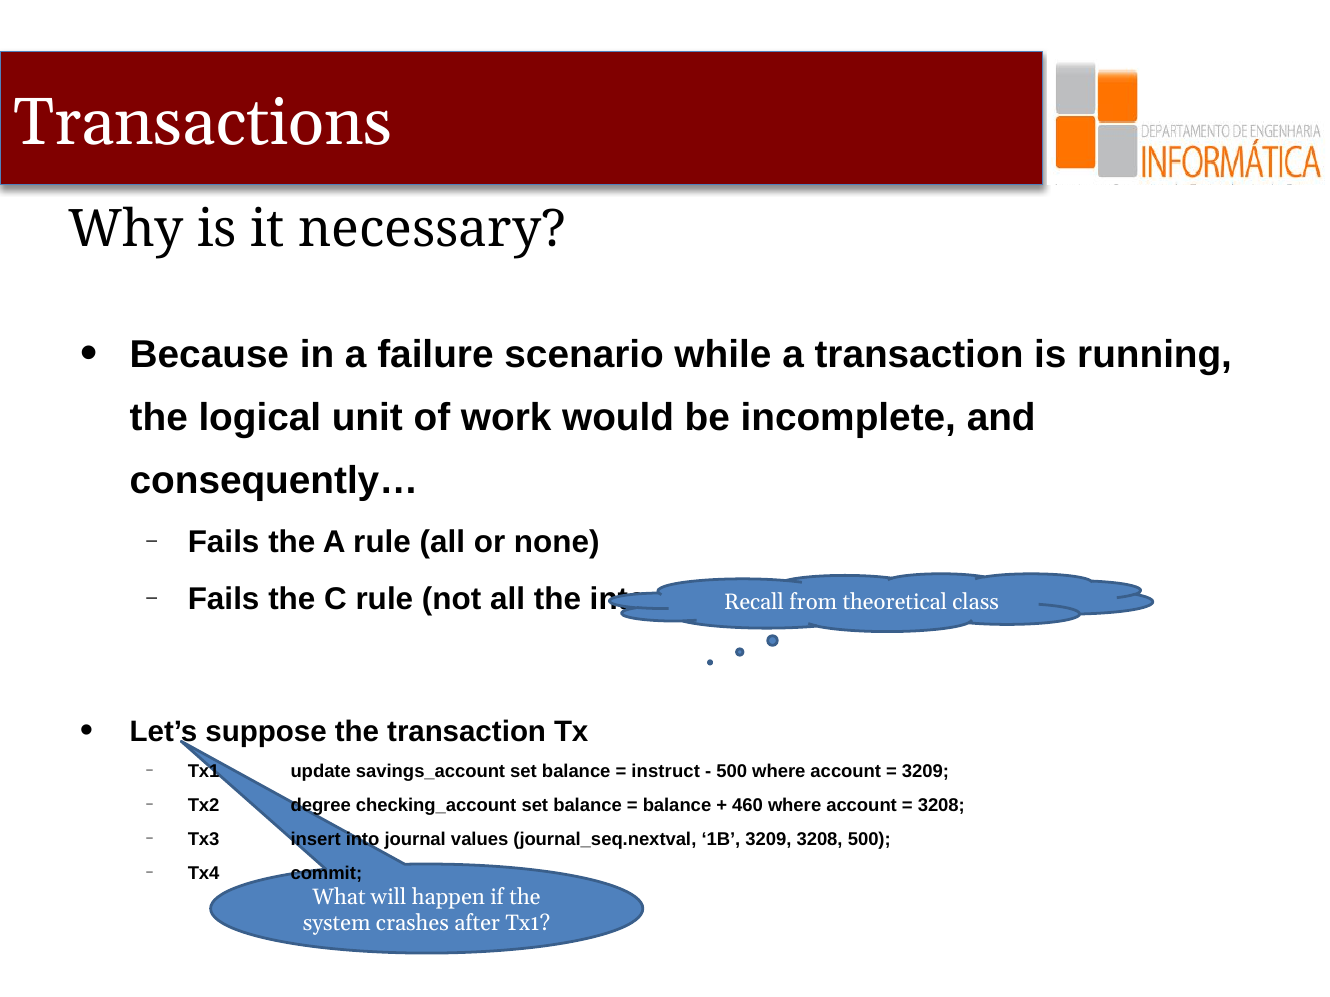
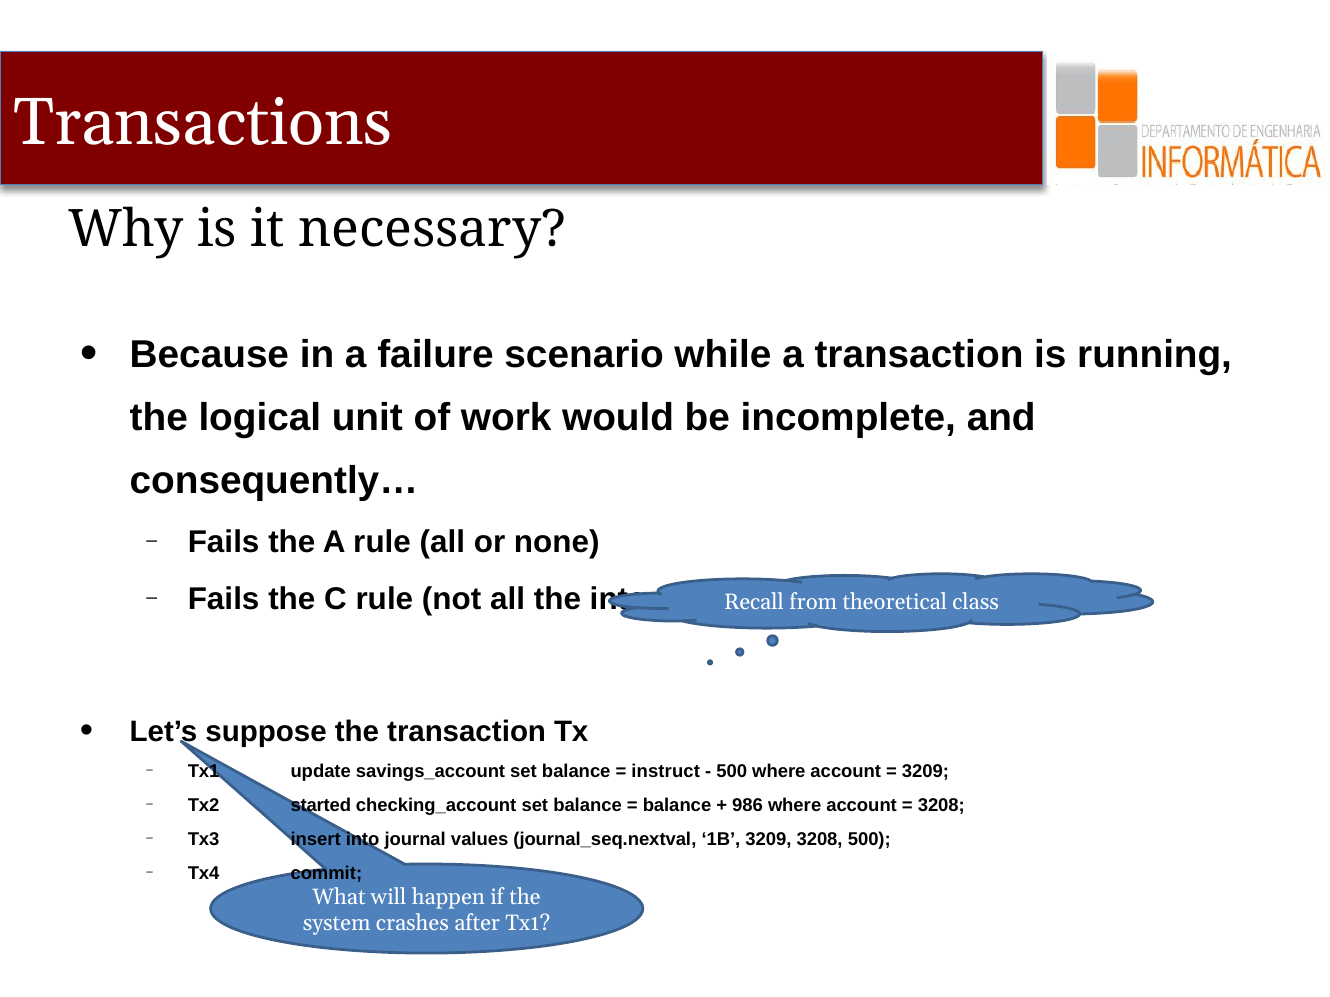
degree: degree -> started (321, 806)
460: 460 -> 986 (748, 806)
